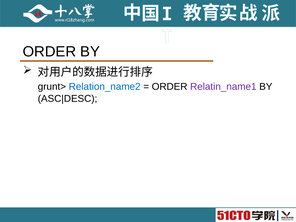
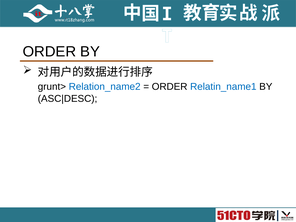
Relatin_name1 colour: purple -> blue (223, 87)
